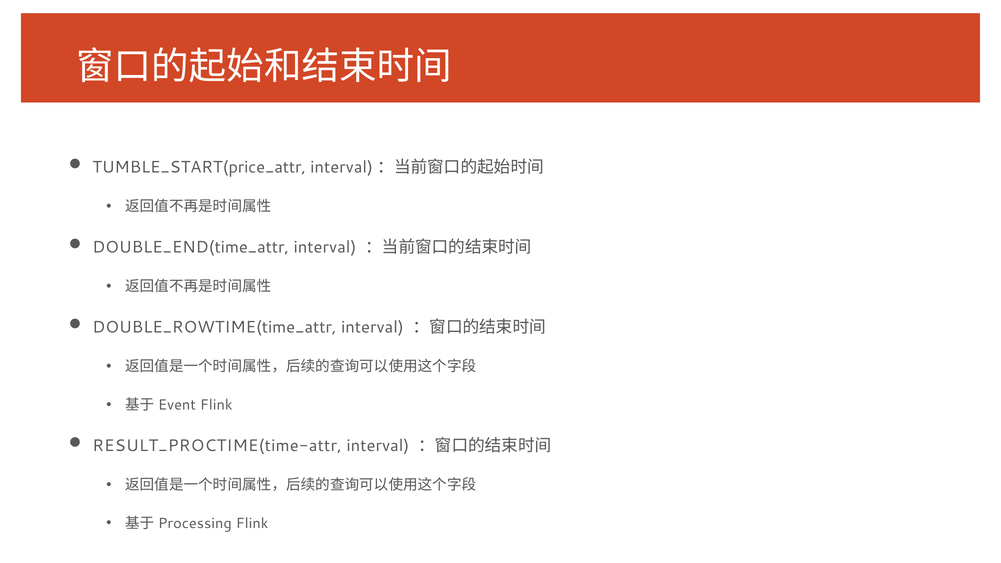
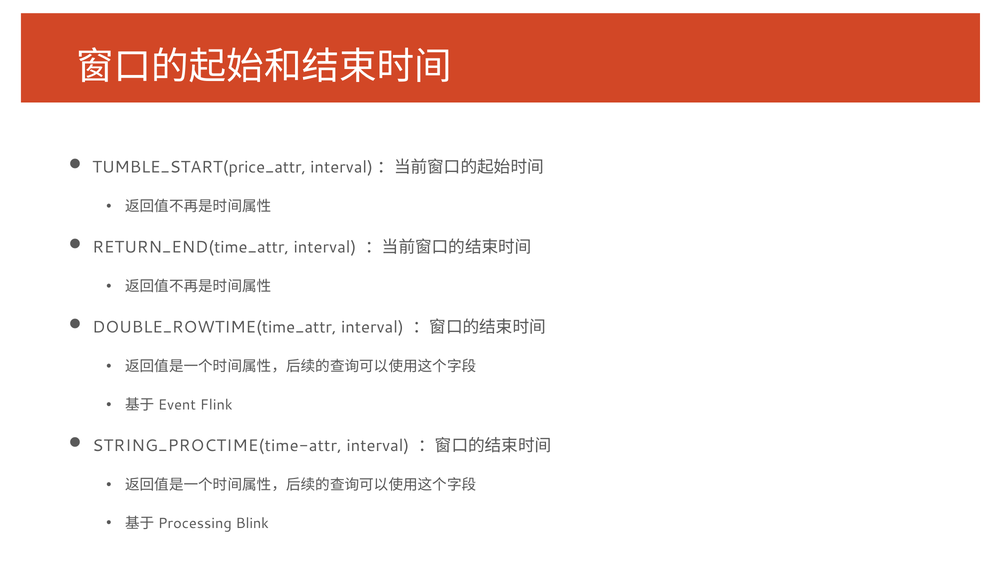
DOUBLE_END(time_attr: DOUBLE_END(time_attr -> RETURN_END(time_attr (191, 247)
RESULT_PROCTIME(time-attr: RESULT_PROCTIME(time-attr -> STRING_PROCTIME(time-attr (217, 446)
Flink: Flink -> Blink (252, 523)
